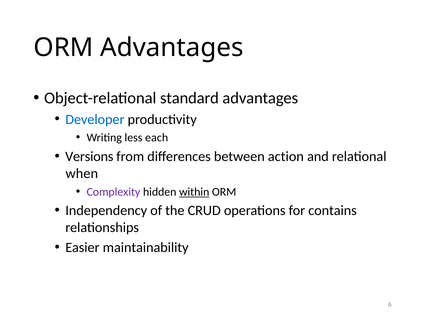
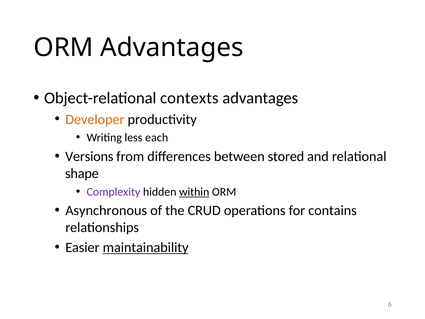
standard: standard -> contexts (189, 98)
Developer colour: blue -> orange (95, 119)
action: action -> stored (286, 156)
when: when -> shape (82, 173)
Independency: Independency -> Asynchronous (106, 210)
maintainability underline: none -> present (146, 247)
